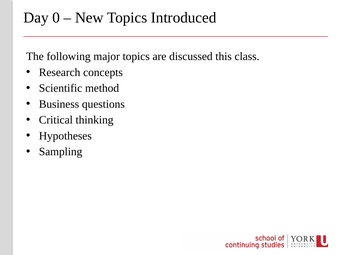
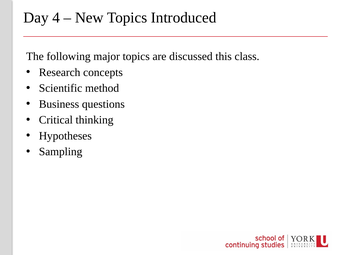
0: 0 -> 4 (56, 18)
